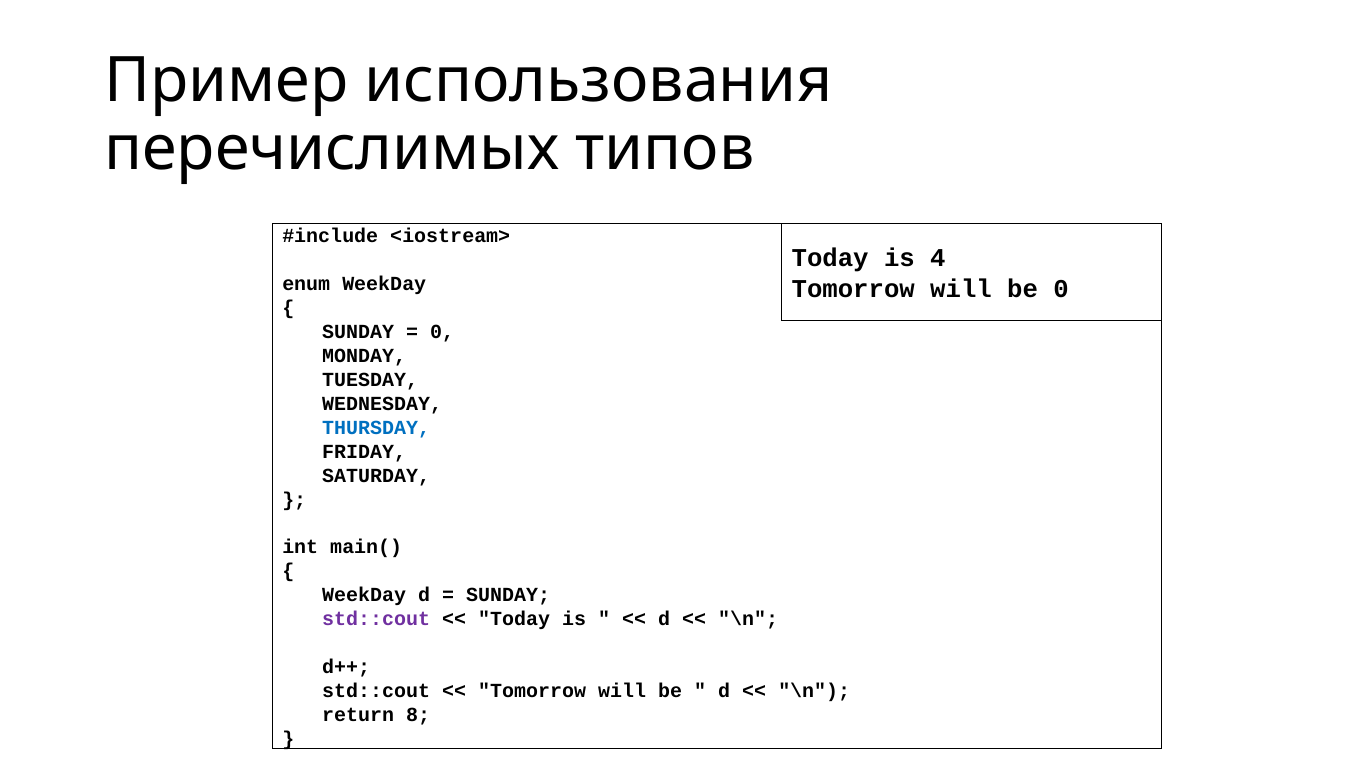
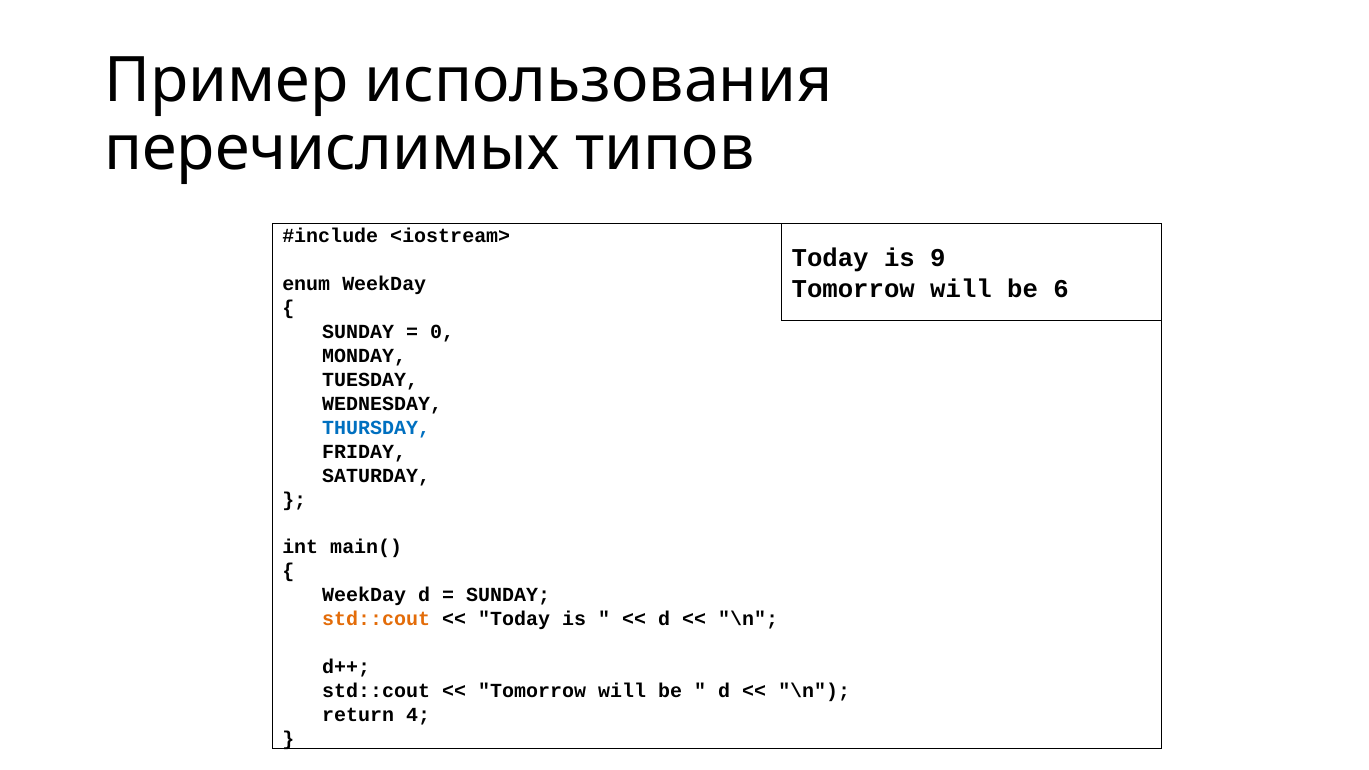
4: 4 -> 9 (938, 258)
be 0: 0 -> 6 (1061, 289)
std::cout colour: purple -> orange (376, 619)
8: 8 -> 4 (418, 715)
